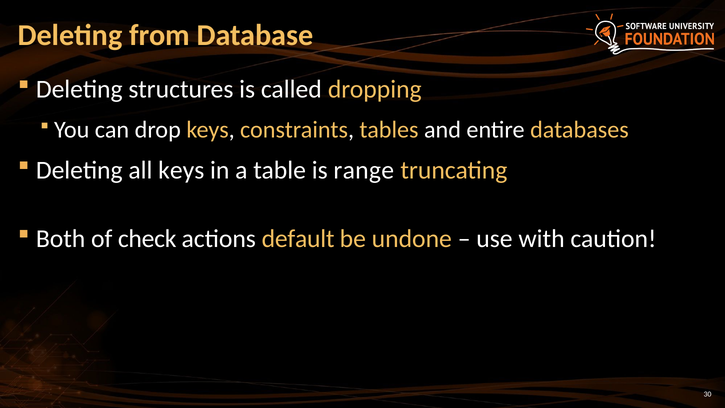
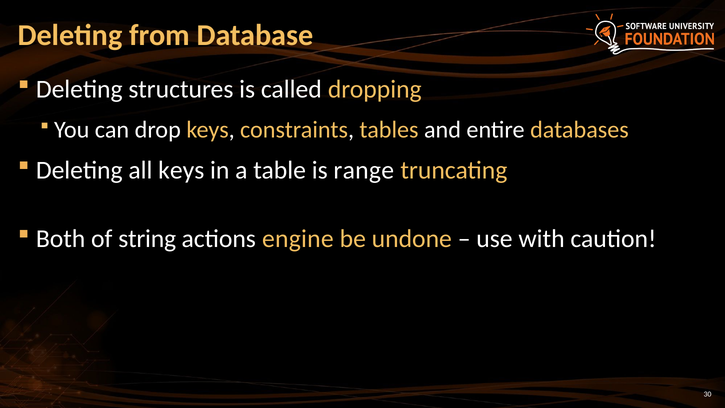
check: check -> string (147, 239)
default: default -> engine (298, 239)
